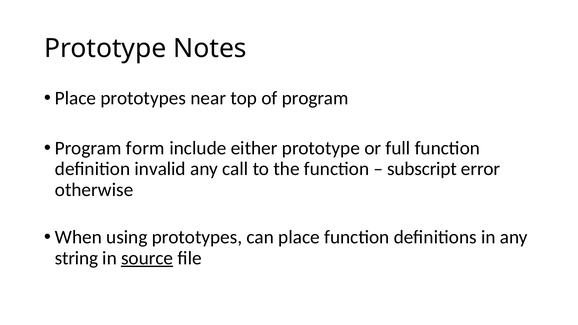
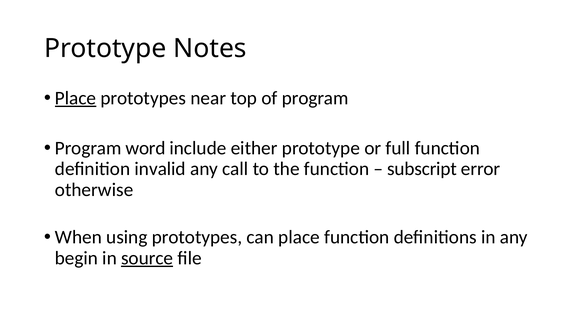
Place underline: none -> present (76, 98)
form: form -> word (146, 148)
string: string -> begin (76, 258)
